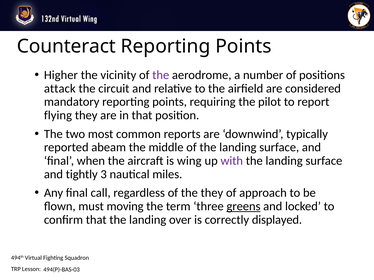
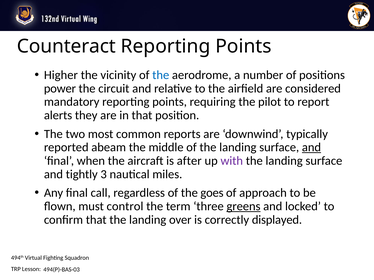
the colour: purple -> blue (161, 75)
attack: attack -> power (60, 89)
flying: flying -> alerts (58, 115)
and underline: none -> present (311, 148)
wing: wing -> after (189, 161)
the they: they -> goes (212, 193)
moving: moving -> control (125, 207)
